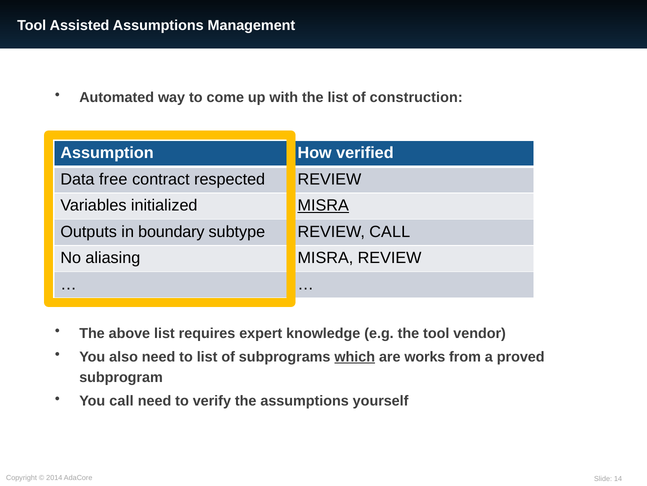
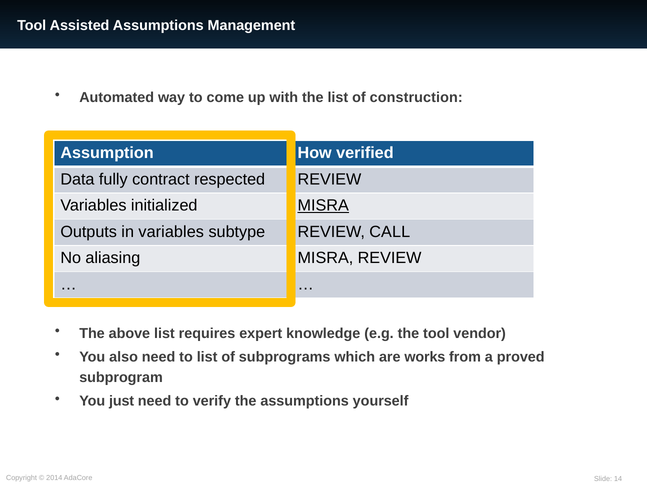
free: free -> fully (113, 179)
in boundary: boundary -> variables (171, 231)
which underline: present -> none (355, 356)
You call: call -> just (122, 401)
